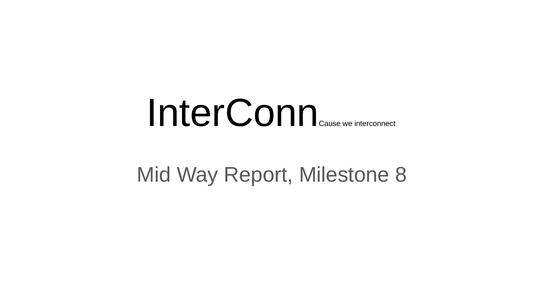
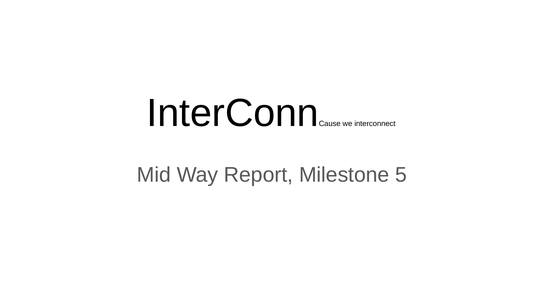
8: 8 -> 5 (401, 175)
